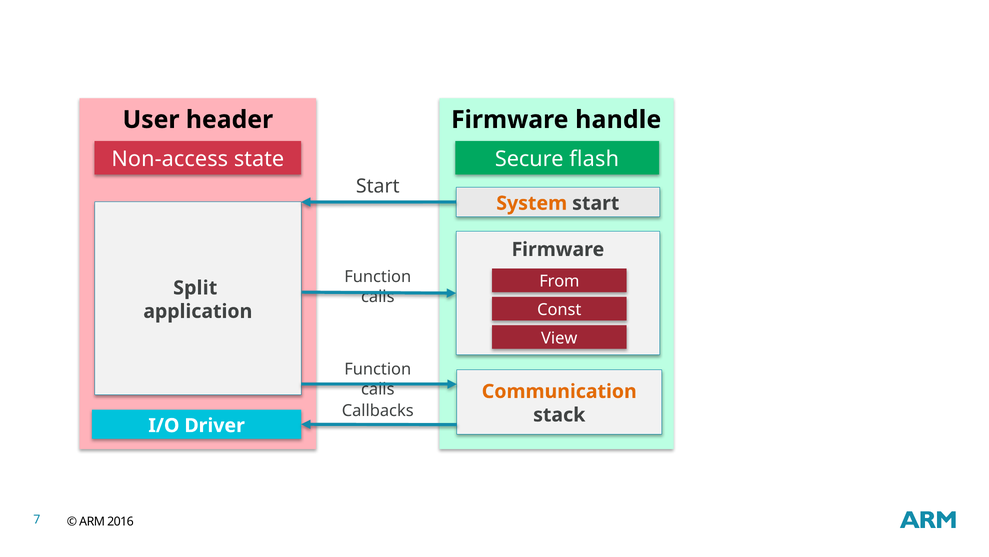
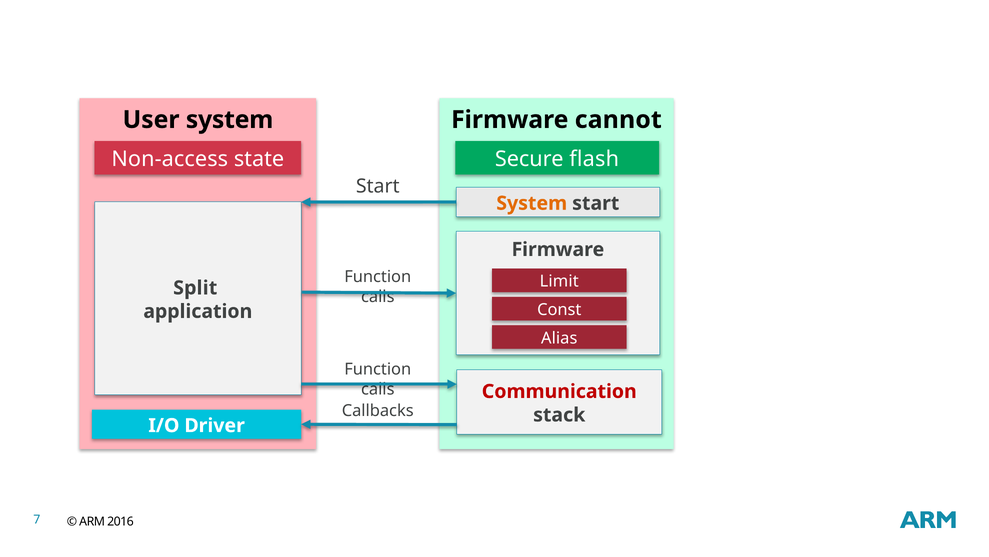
User header: header -> system (230, 120)
handle: handle -> cannot (618, 120)
From: From -> Limit (559, 281)
View: View -> Alias (559, 338)
Communication colour: orange -> red (559, 391)
